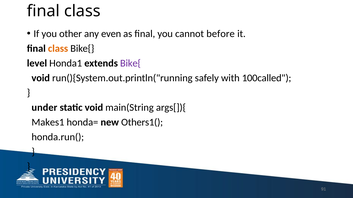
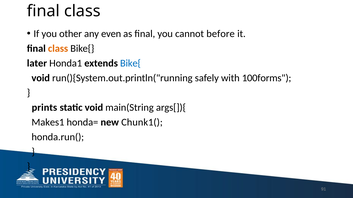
level: level -> later (37, 63)
Bike{ colour: purple -> blue (130, 63)
100called: 100called -> 100forms (267, 78)
under: under -> prints (44, 108)
Others1(: Others1( -> Chunk1( (142, 123)
